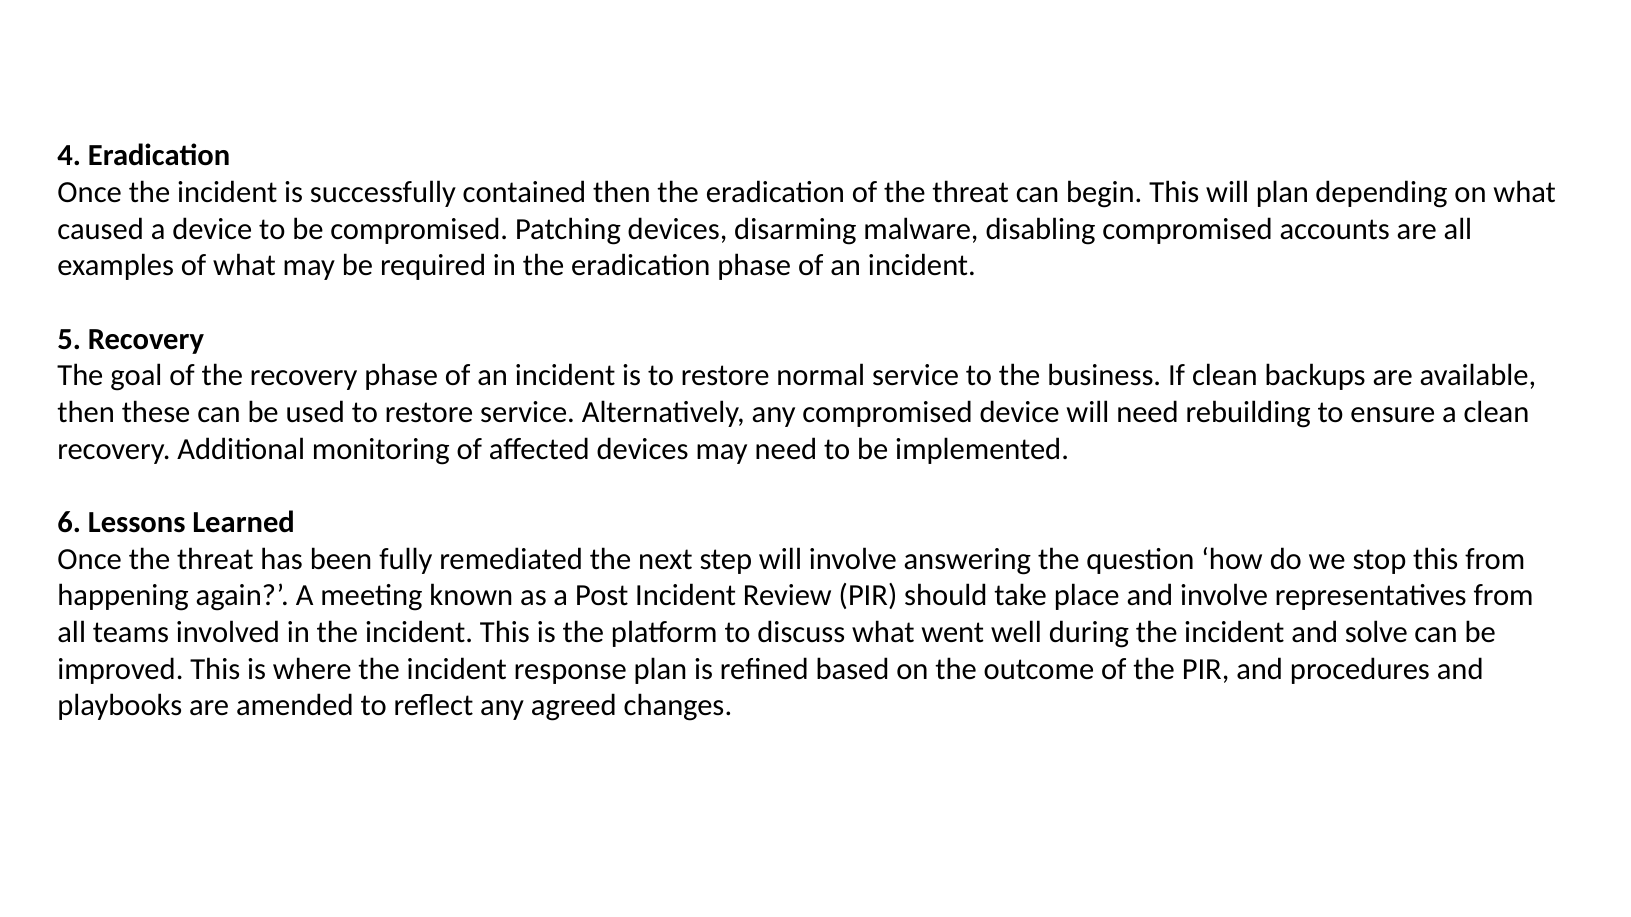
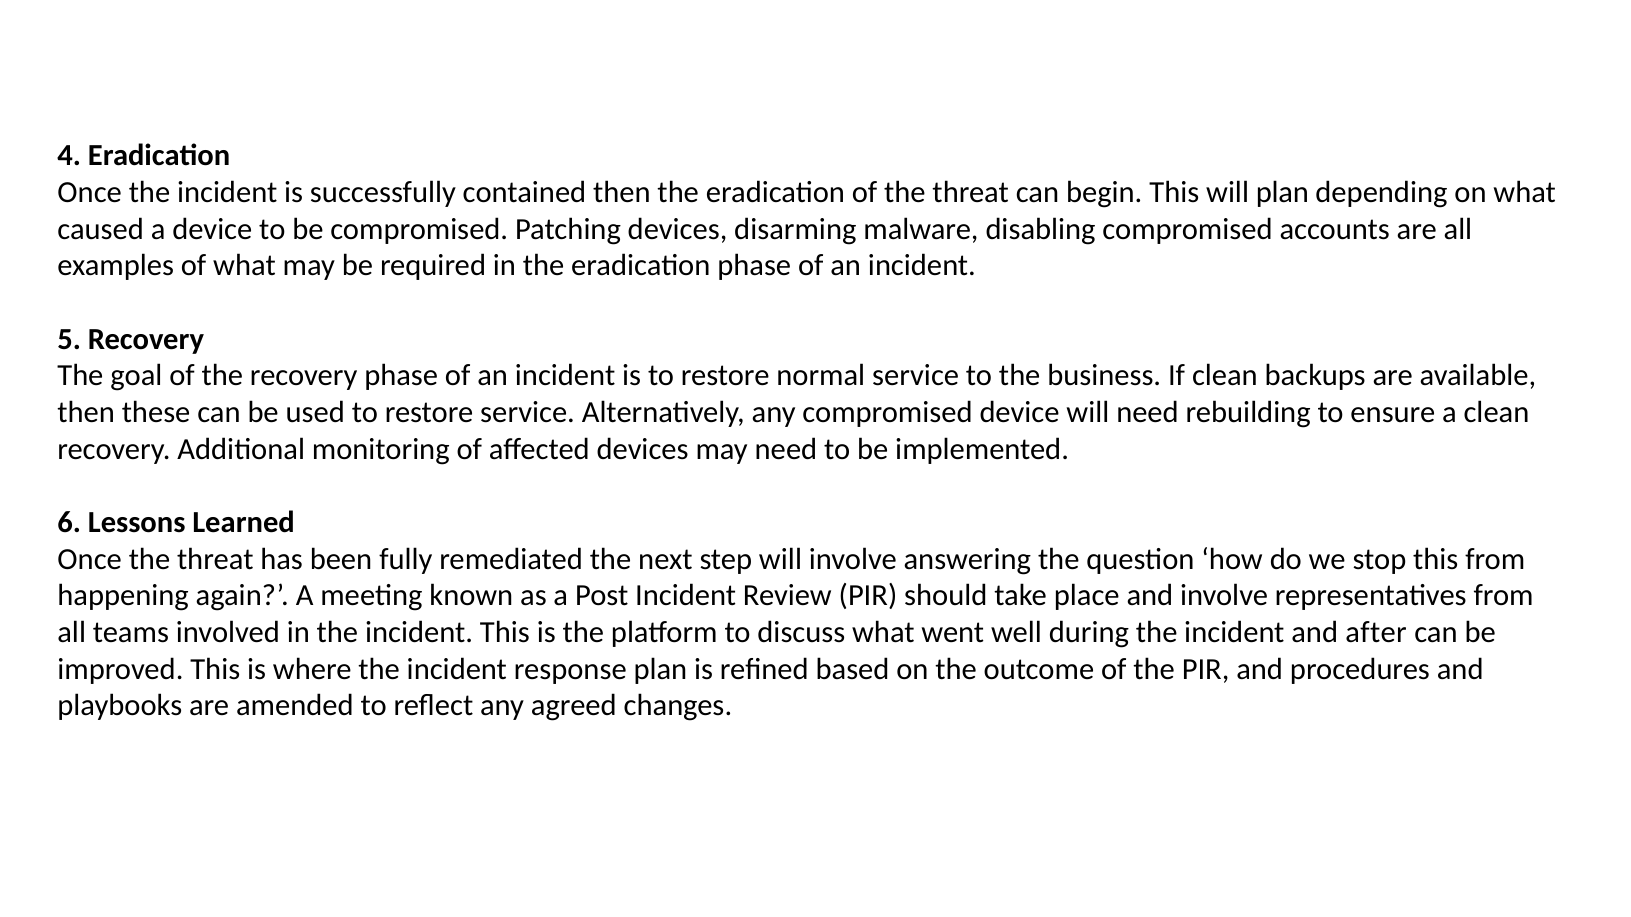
solve: solve -> after (1376, 633)
